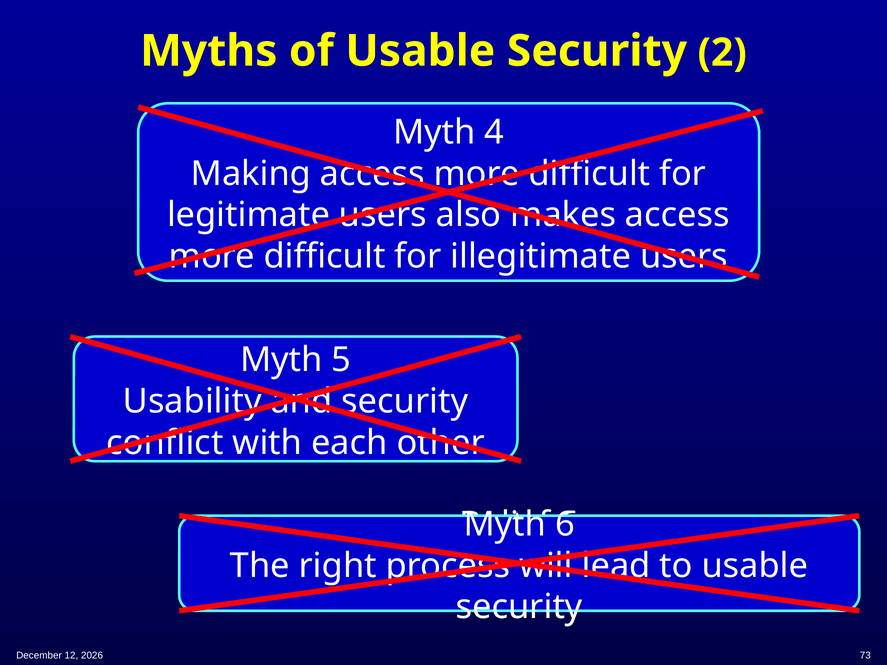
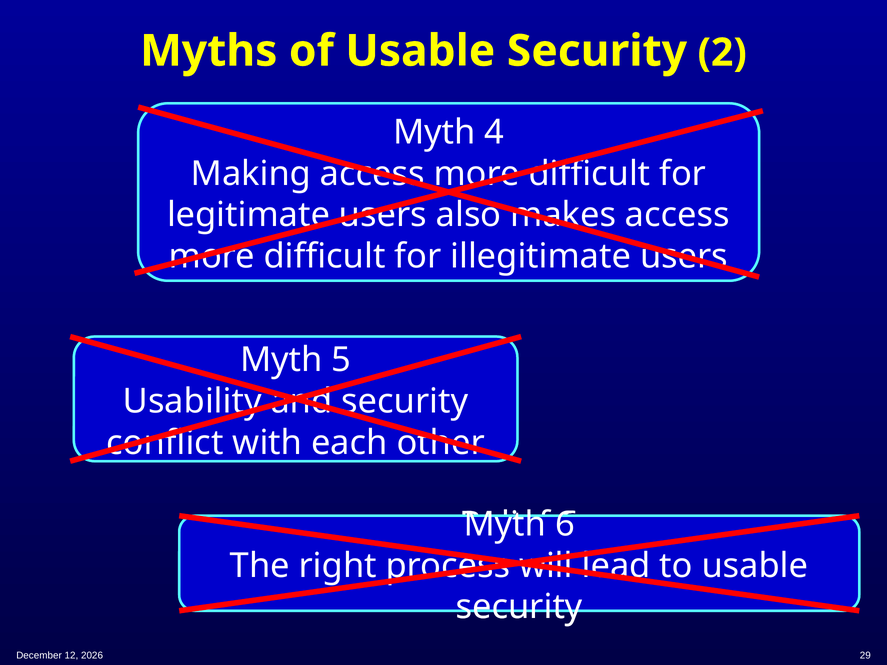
73: 73 -> 29 (865, 656)
